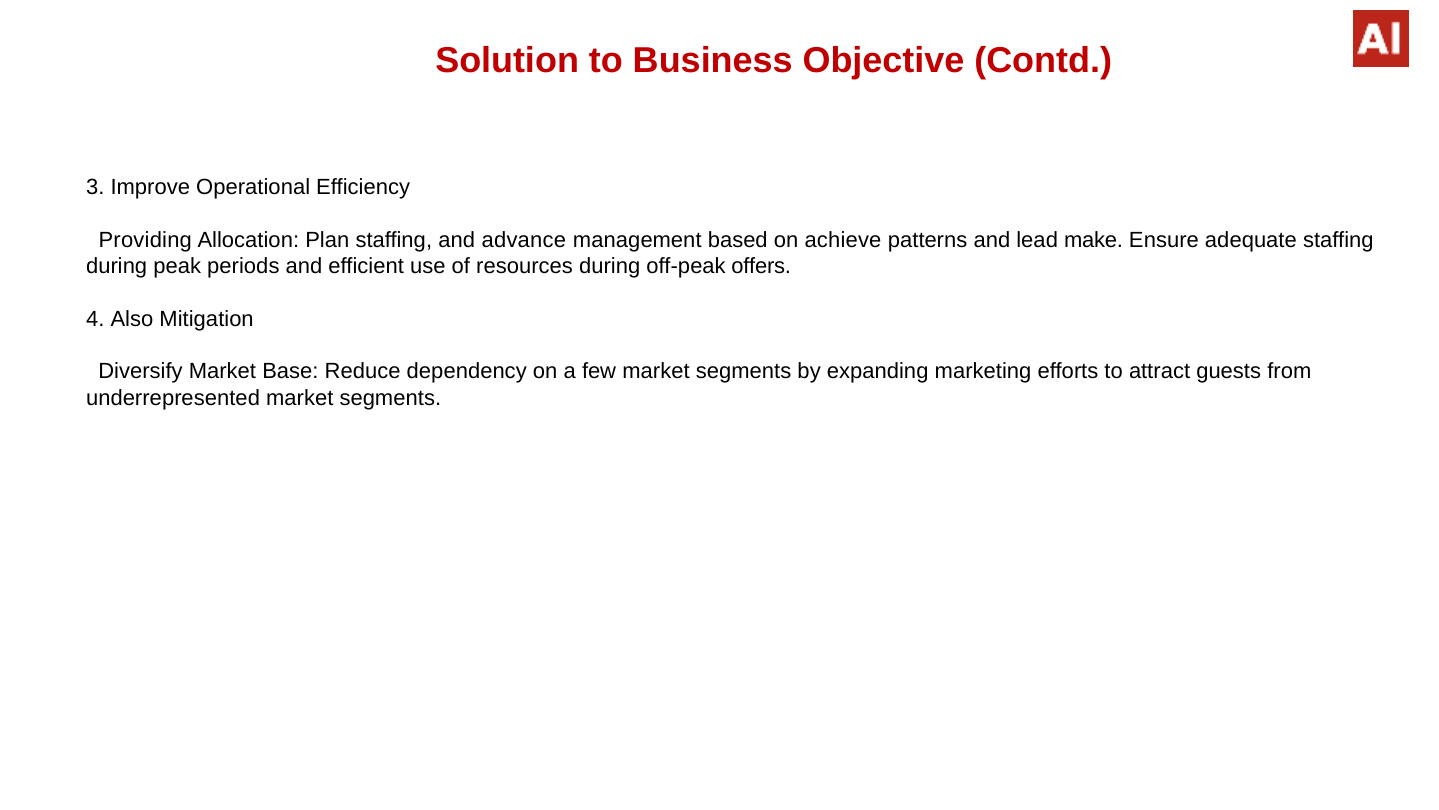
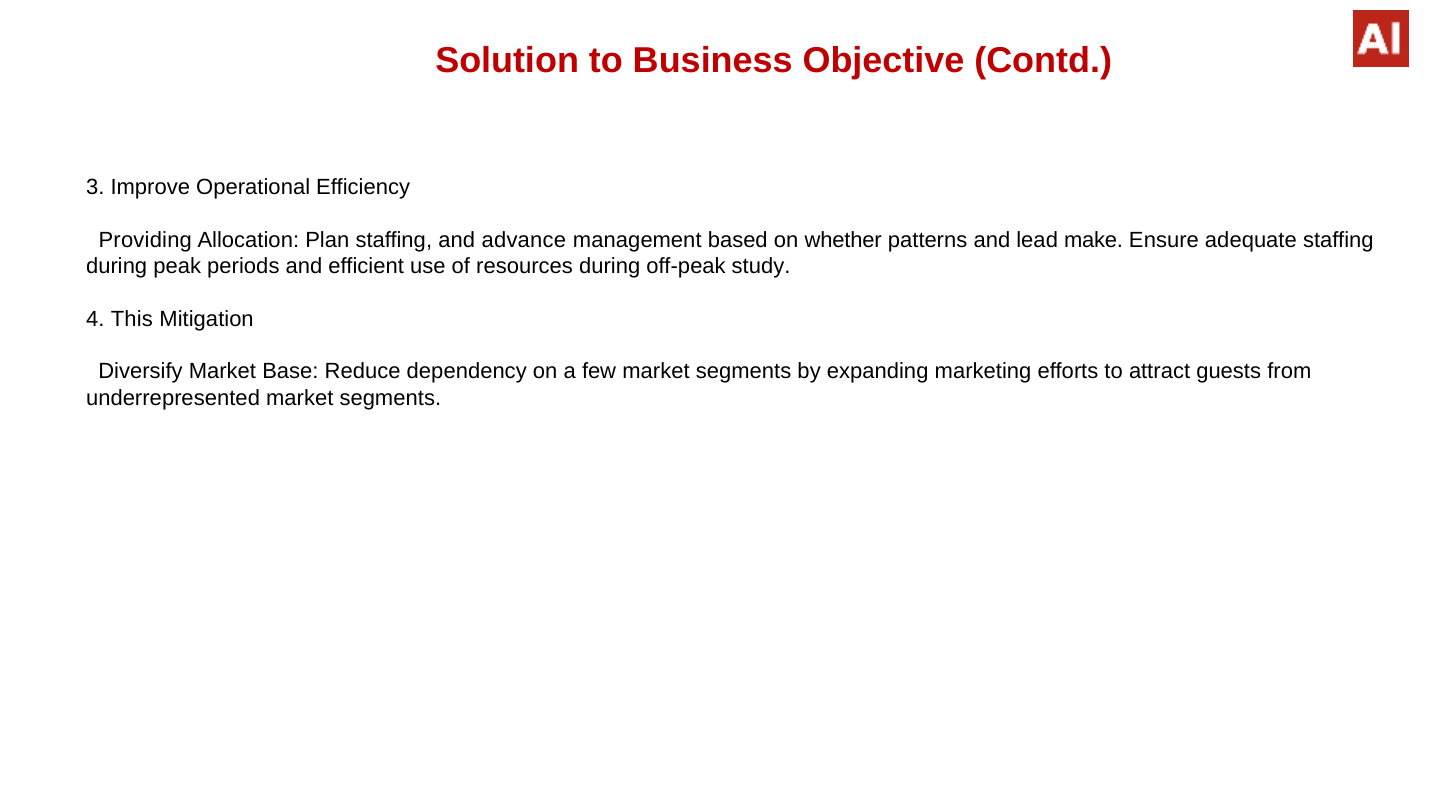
achieve: achieve -> whether (843, 240)
offers: offers -> study (761, 266)
Also: Also -> This (132, 319)
